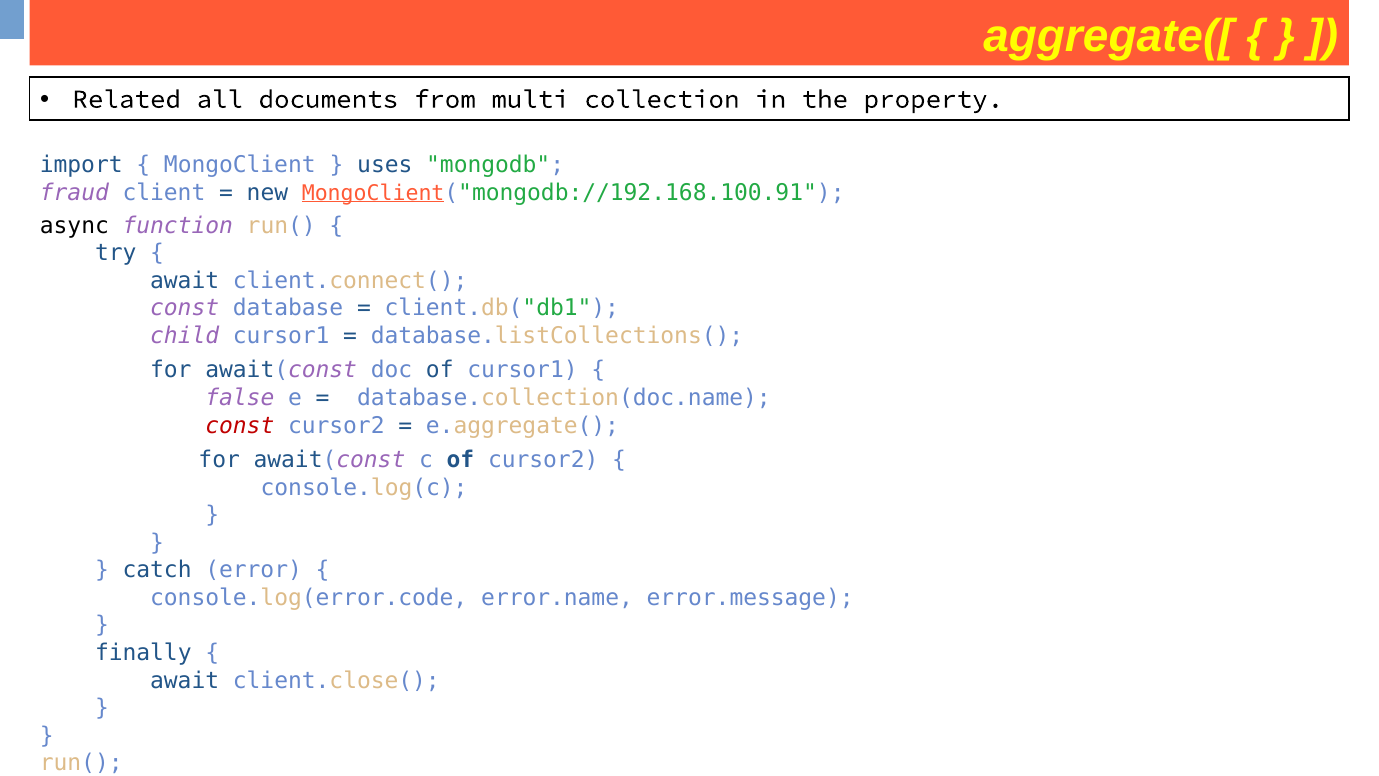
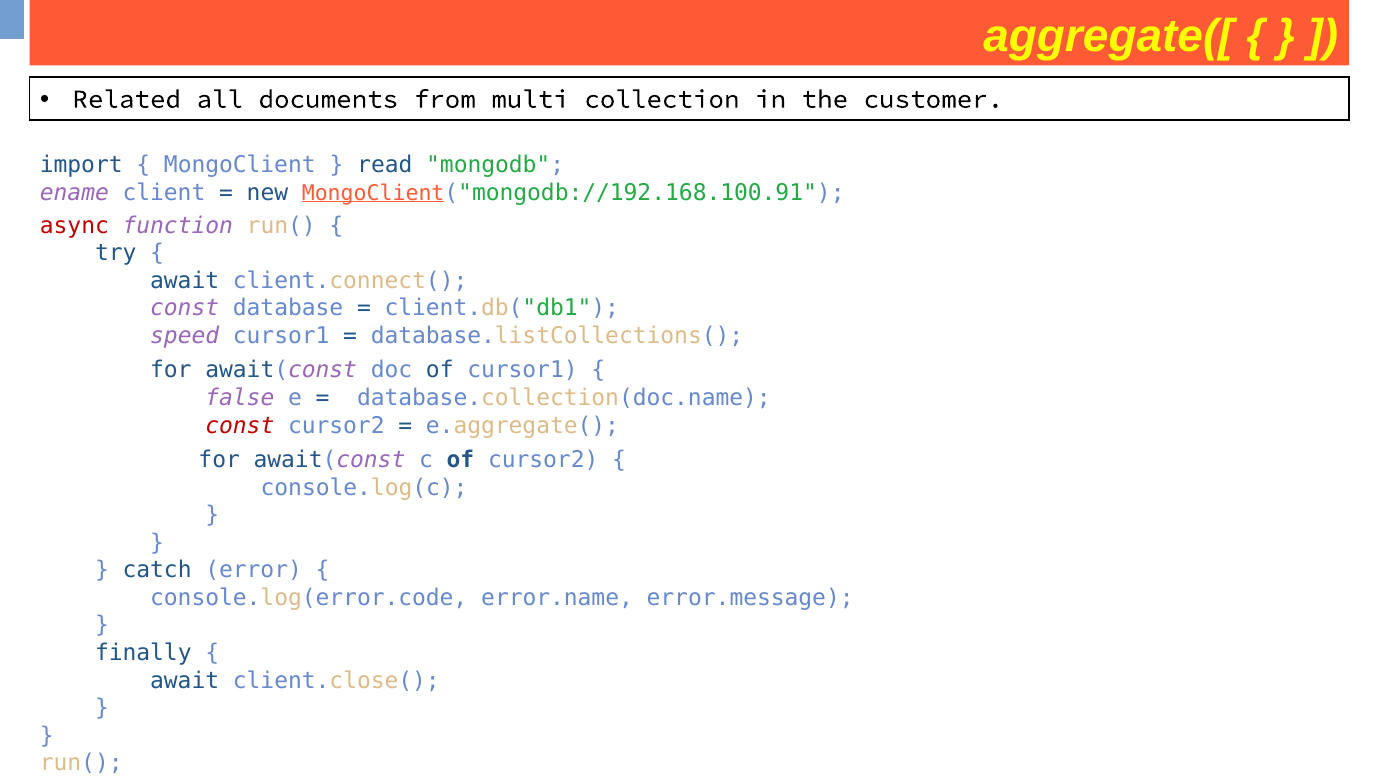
property: property -> customer (933, 99)
uses: uses -> read (385, 165)
fraud: fraud -> ename (74, 193)
async colour: black -> red (74, 225)
child: child -> speed (185, 336)
